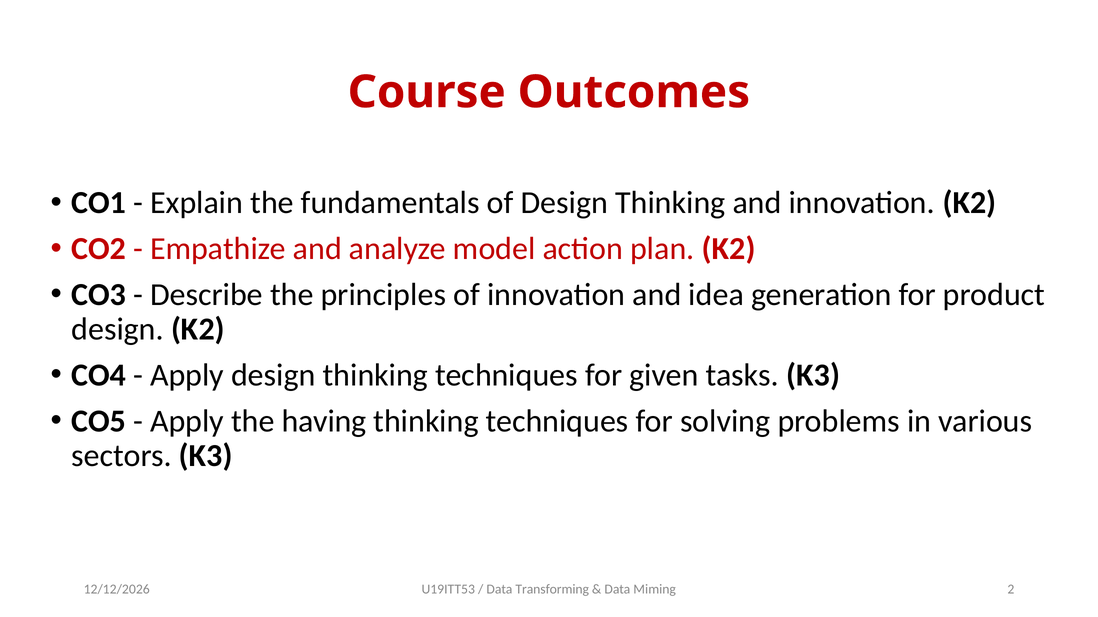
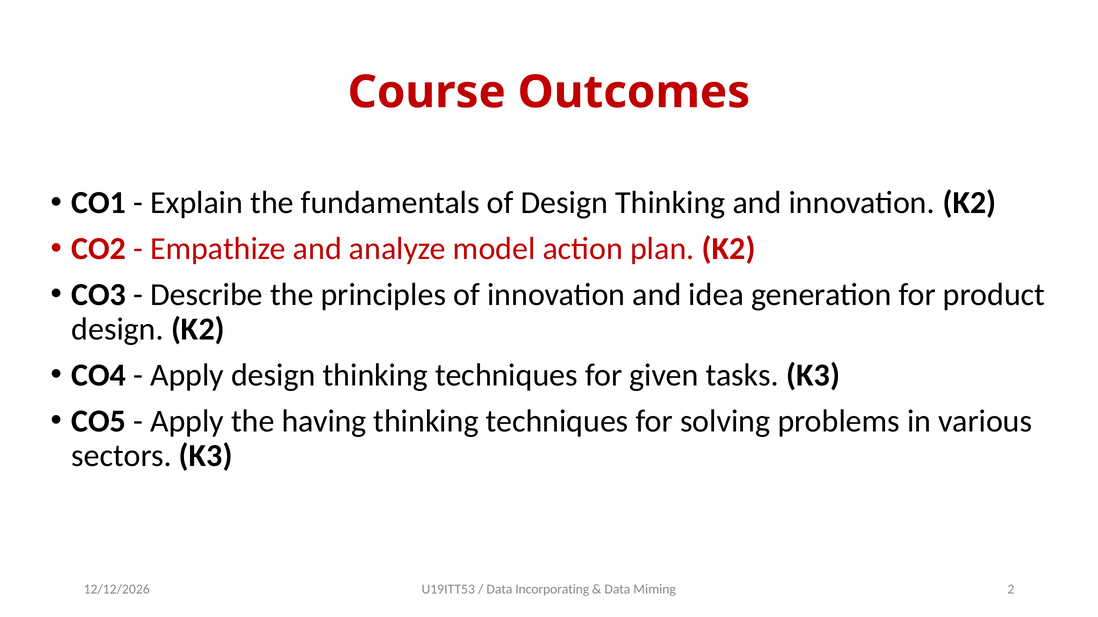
Transforming: Transforming -> Incorporating (552, 590)
